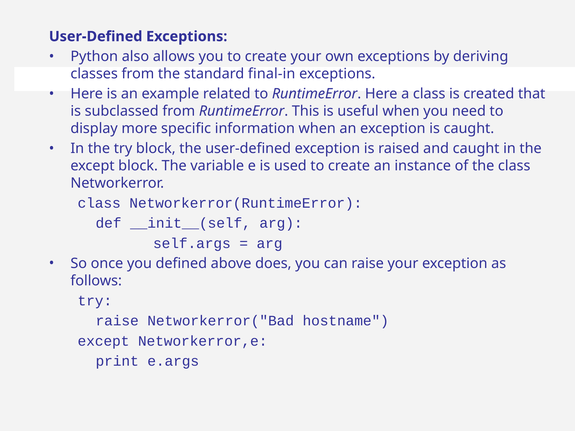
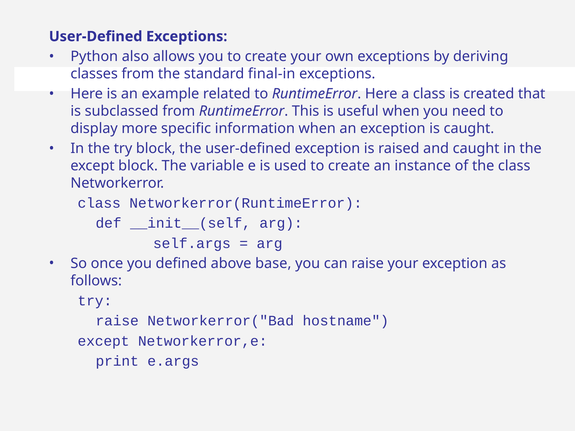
does: does -> base (273, 264)
